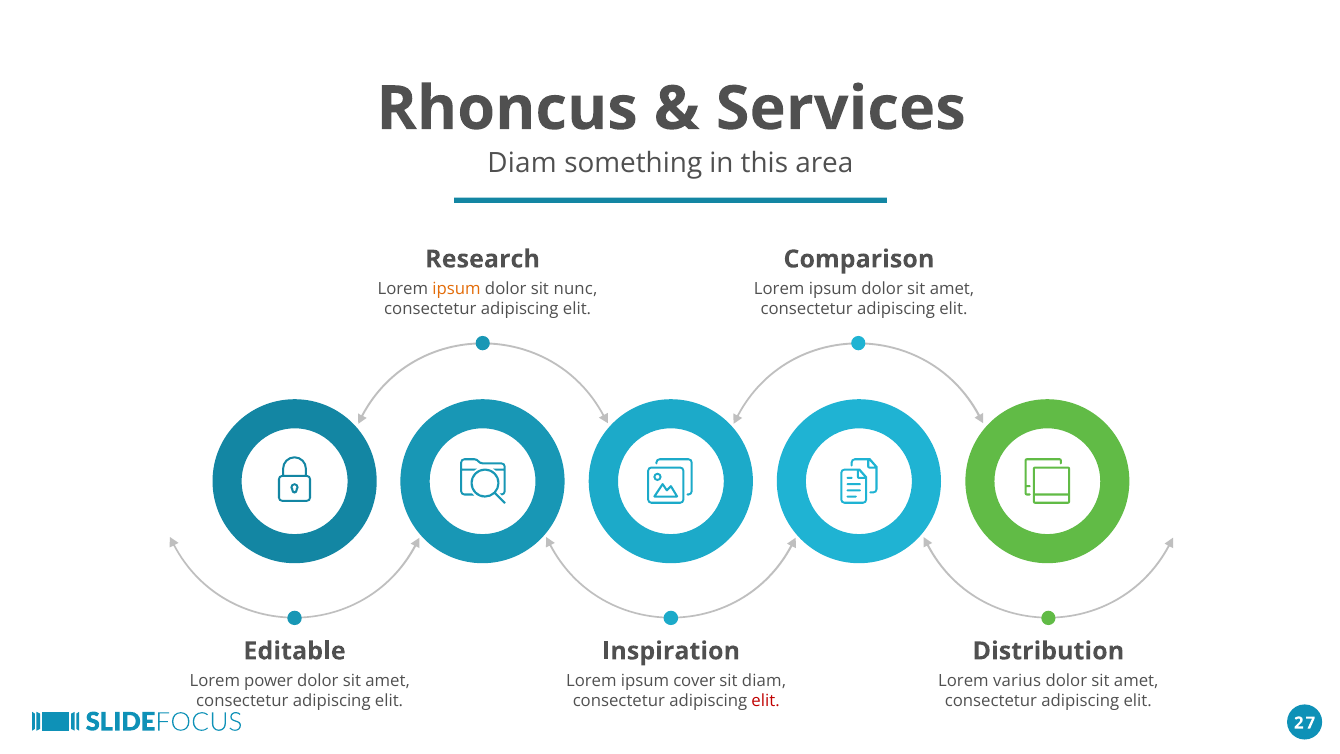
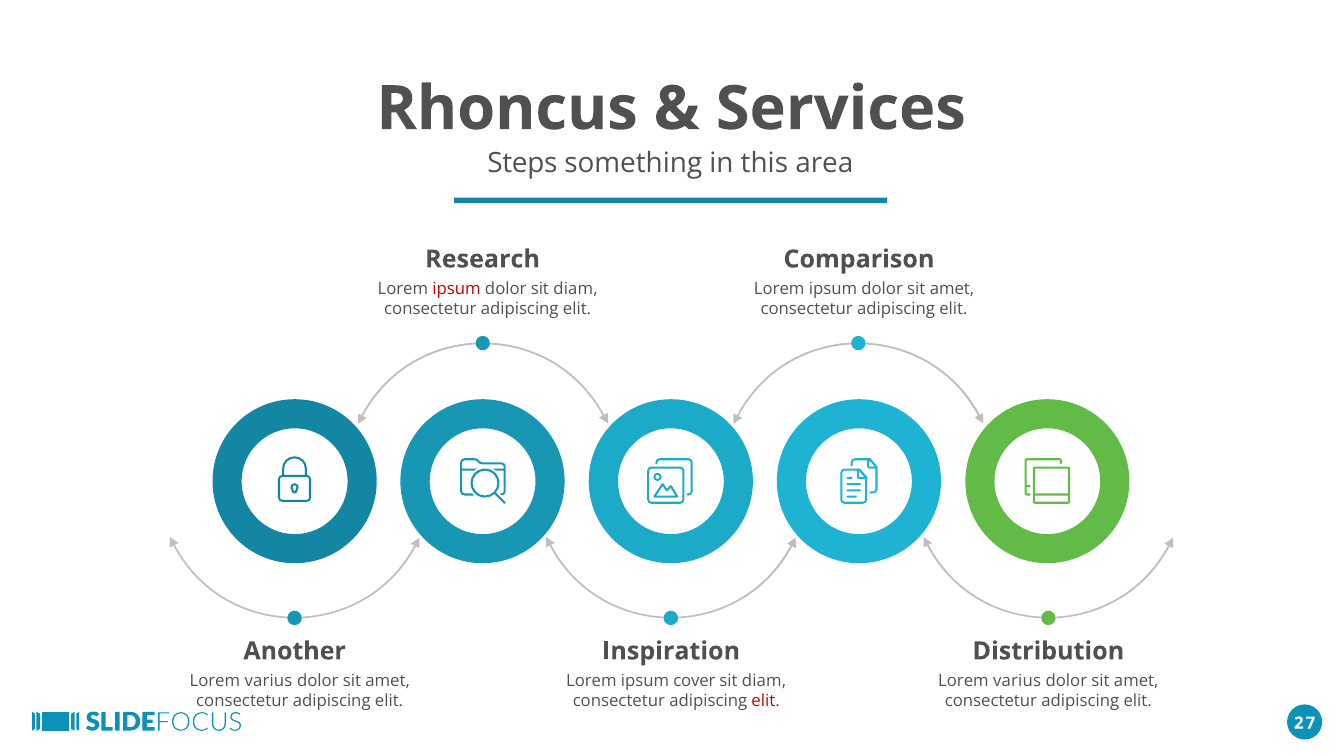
Diam: Diam -> Steps (522, 163)
ipsum colour: orange -> red (457, 289)
dolor sit nunc: nunc -> diam (576, 289)
Editable: Editable -> Another (295, 651)
power: power -> varius (268, 681)
